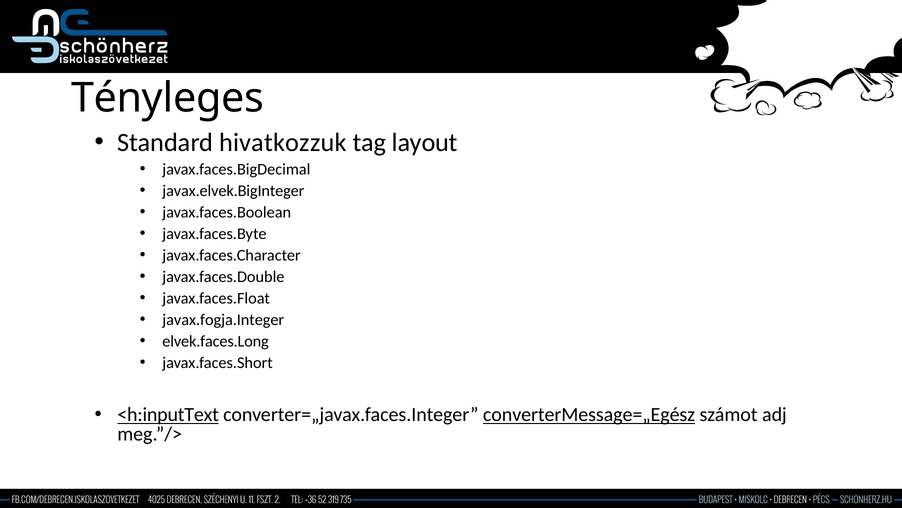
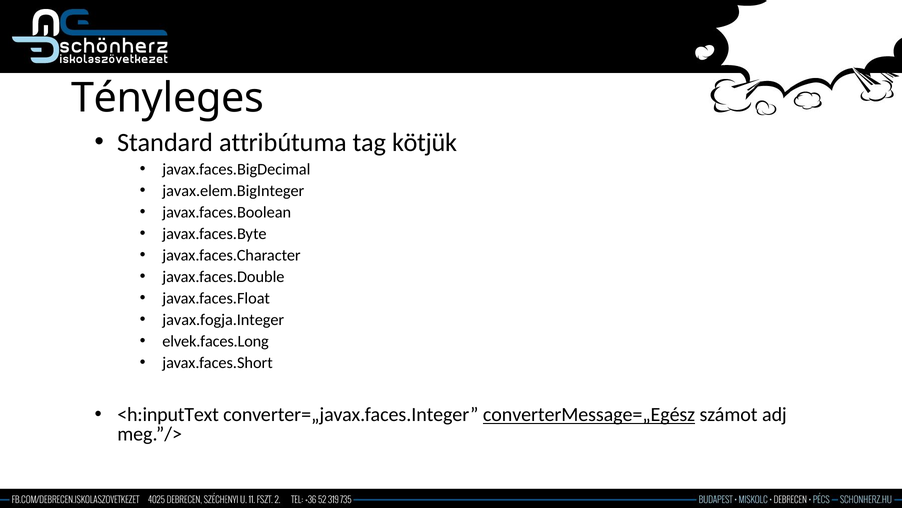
hivatkozzuk: hivatkozzuk -> attribútuma (283, 143)
layout: layout -> kötjük (425, 143)
javax.elvek.BigInteger: javax.elvek.BigInteger -> javax.elem.BigInteger (233, 191)
<h:inputText underline: present -> none (168, 414)
